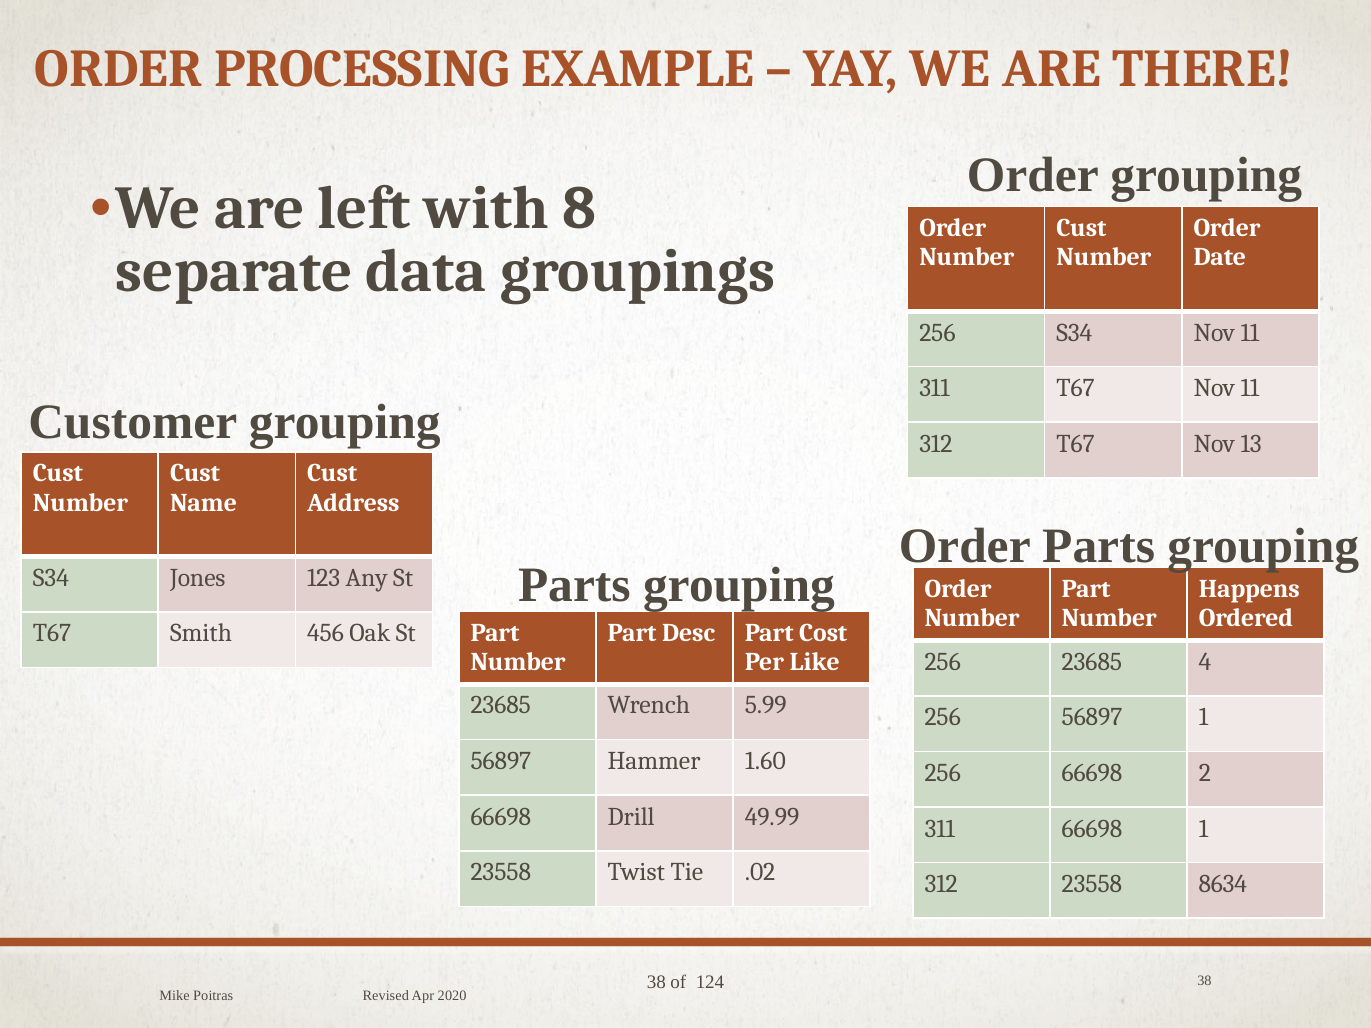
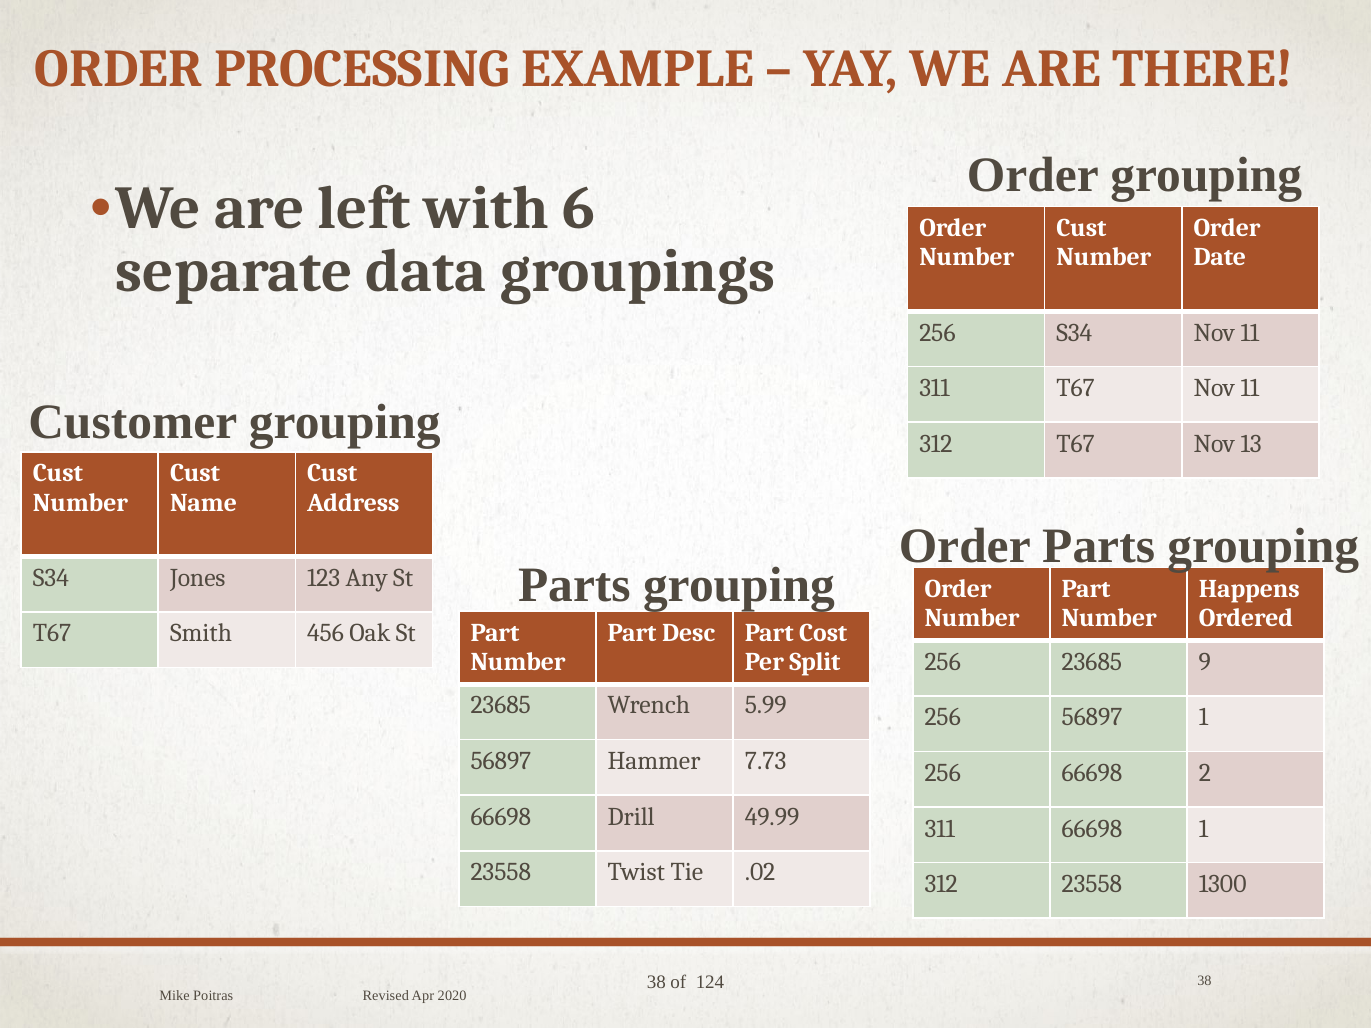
8: 8 -> 6 (579, 208)
4: 4 -> 9 (1205, 662)
Like: Like -> Split (815, 662)
1.60: 1.60 -> 7.73 (766, 761)
8634: 8634 -> 1300 (1223, 884)
